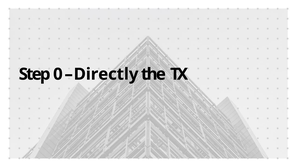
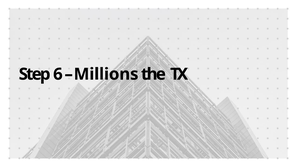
0: 0 -> 6 (58, 74)
Directly: Directly -> Millions (106, 74)
